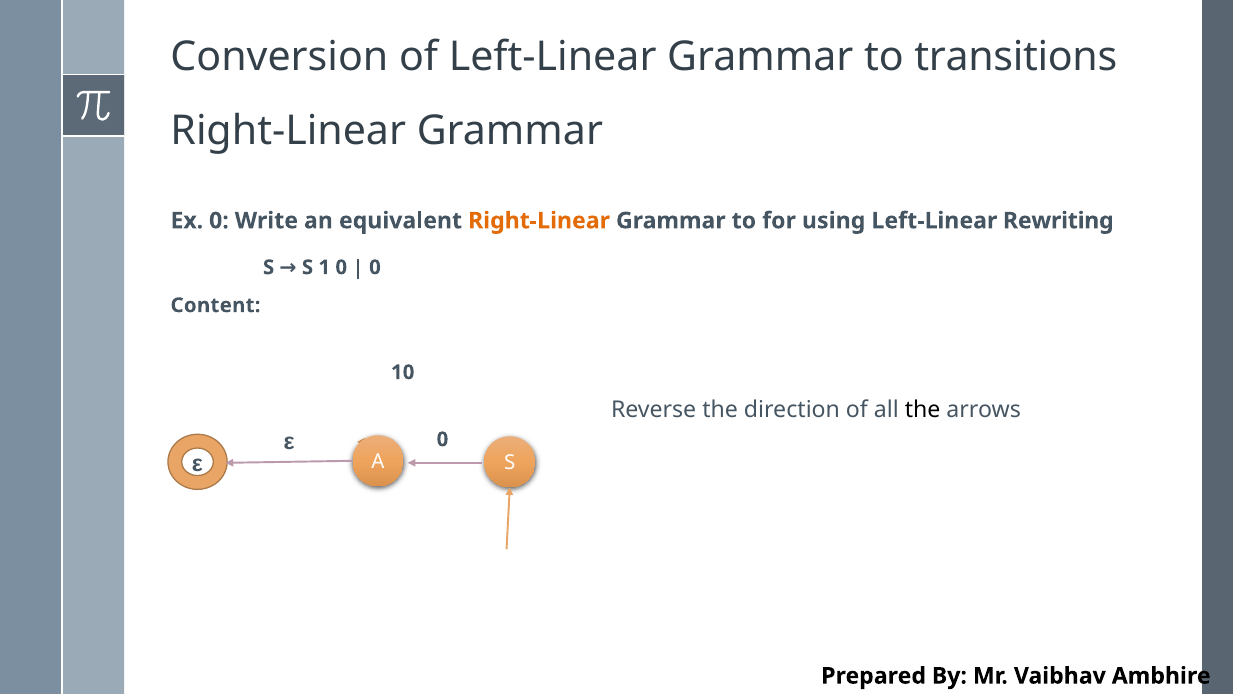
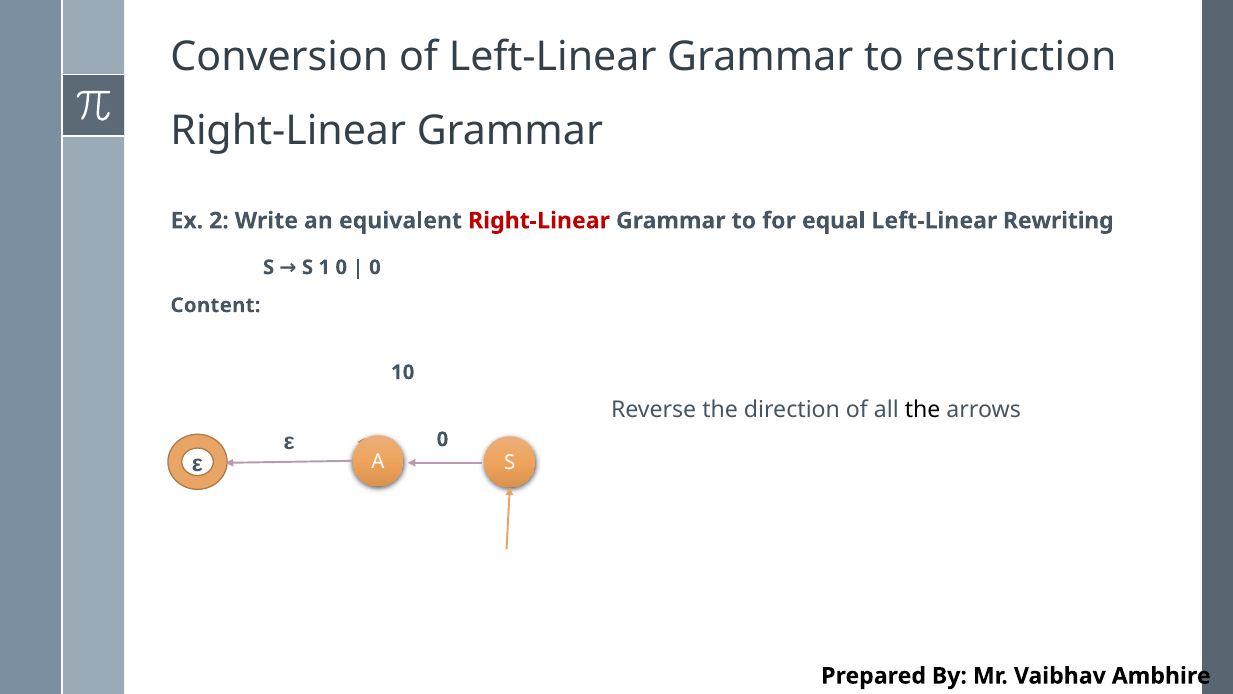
transitions: transitions -> restriction (1015, 57)
Ex 0: 0 -> 2 (219, 221)
Right-Linear colour: orange -> red (539, 221)
using: using -> equal (834, 221)
